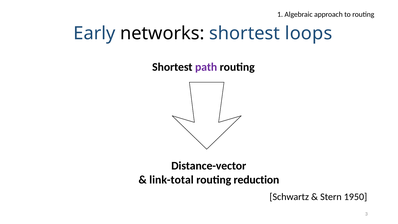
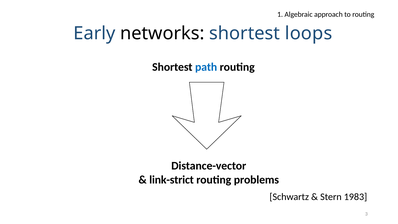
path colour: purple -> blue (206, 67)
link-total: link-total -> link-strict (172, 180)
reduction: reduction -> problems (256, 180)
1950: 1950 -> 1983 (355, 197)
